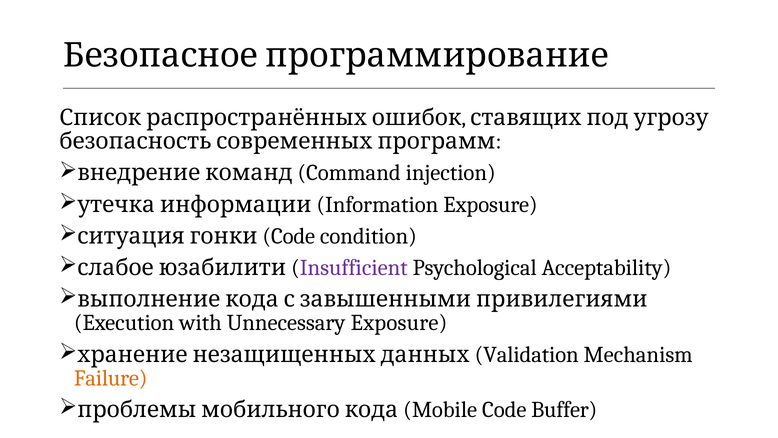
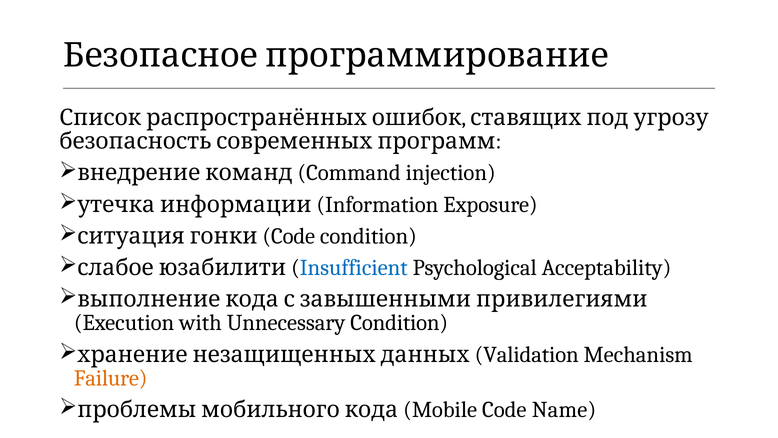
Insufficient colour: purple -> blue (354, 268)
Unnecessary Exposure: Exposure -> Condition (399, 323)
Buffer: Buffer -> Name (564, 409)
